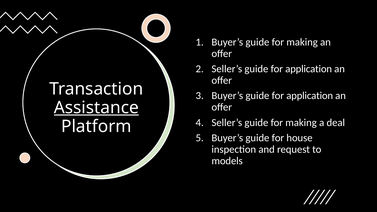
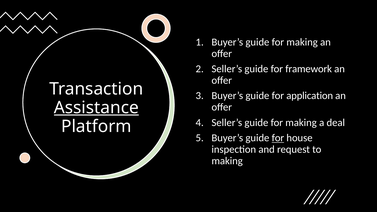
Seller’s guide for application: application -> framework (309, 69)
for underline: none -> present (278, 138)
models: models -> making (227, 161)
